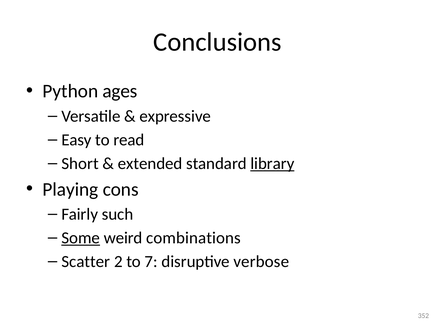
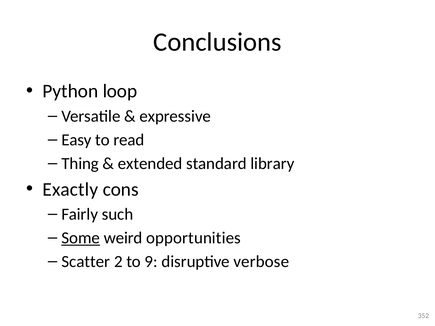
ages: ages -> loop (120, 91)
Short: Short -> Thing (80, 164)
library underline: present -> none (272, 164)
Playing: Playing -> Exactly (70, 189)
combinations: combinations -> opportunities (194, 238)
7: 7 -> 9 (151, 262)
